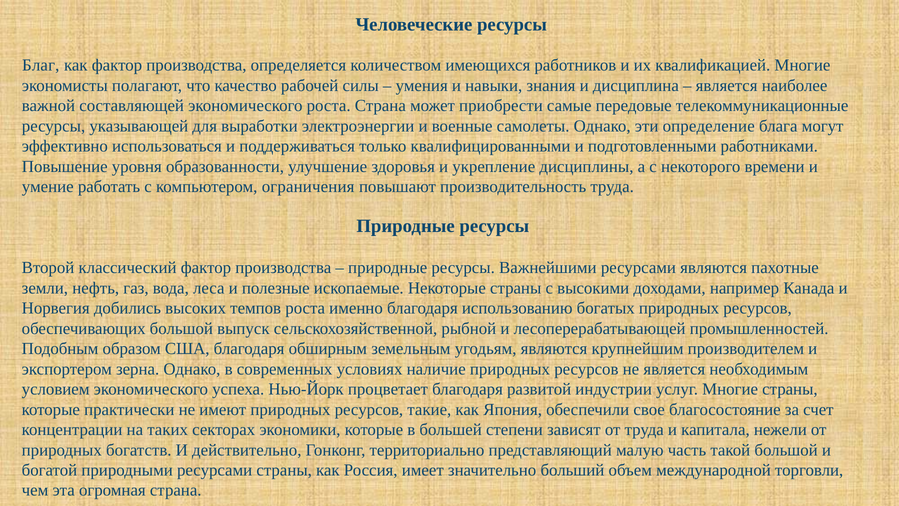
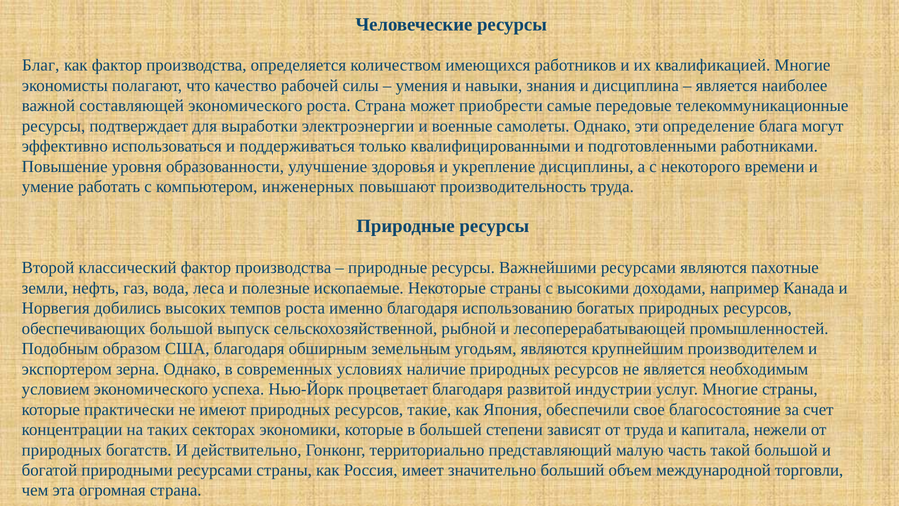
указывающей: указывающей -> подтверждает (139, 126)
ограничения: ограничения -> инженерных (308, 187)
